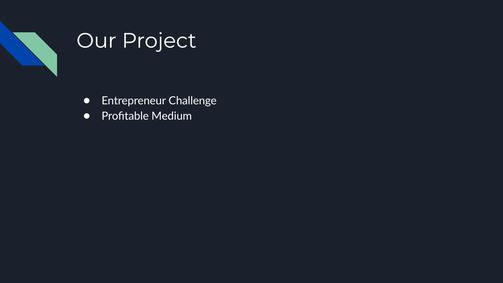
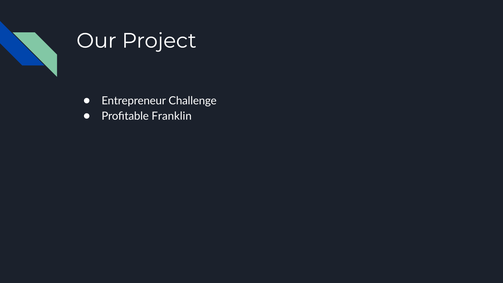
Medium: Medium -> Franklin (172, 116)
